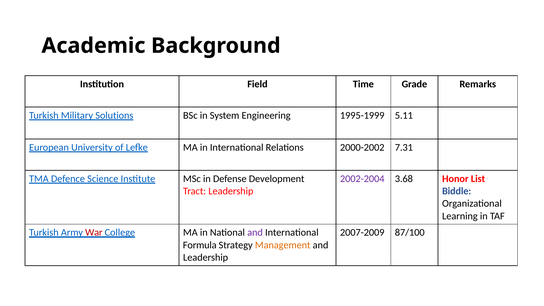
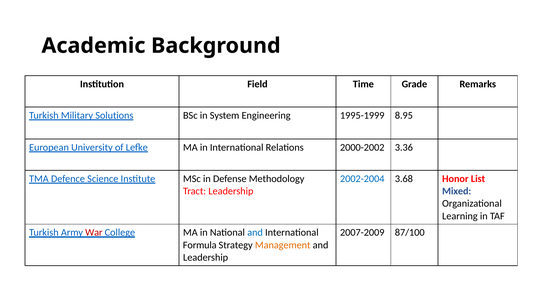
5.11: 5.11 -> 8.95 (404, 115)
7.31: 7.31 -> 3.36 (404, 147)
Development: Development -> Methodology (277, 179)
2002-2004 colour: purple -> blue (362, 179)
Biddle: Biddle -> Mixed (457, 191)
and colour: purple -> blue (255, 233)
